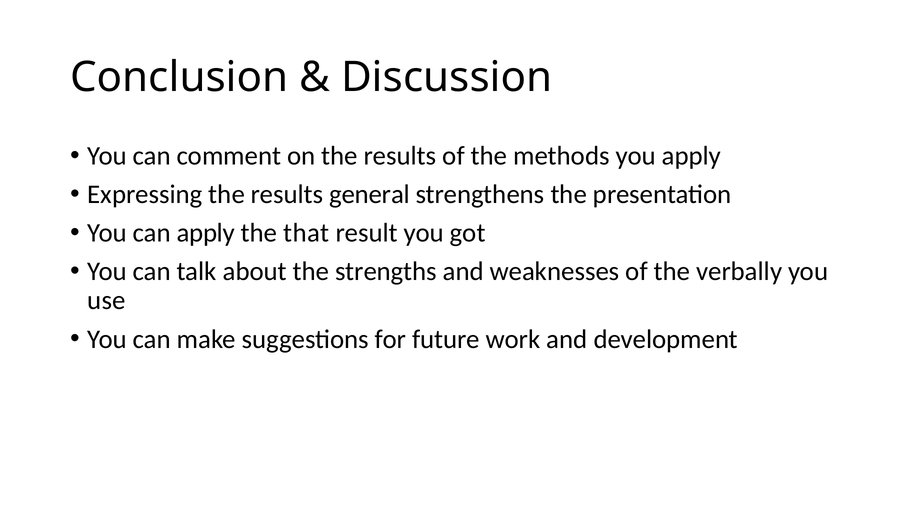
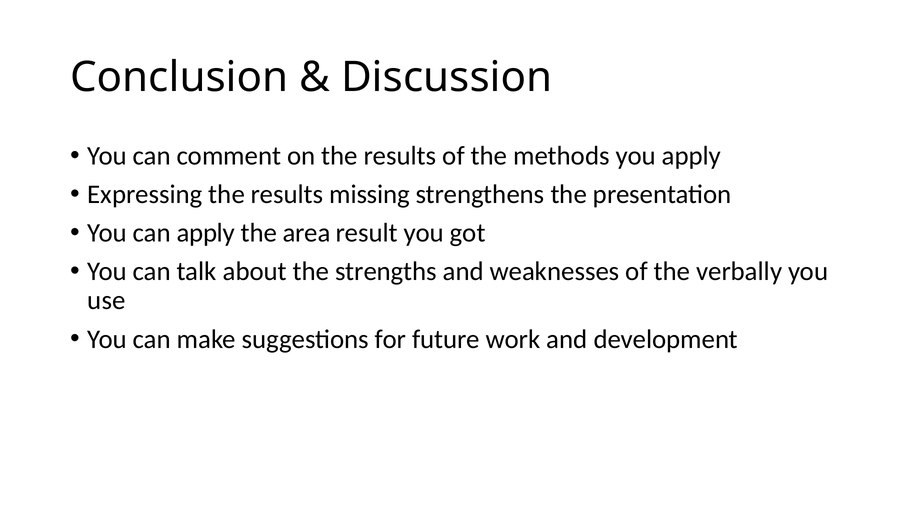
general: general -> missing (370, 194)
that: that -> area (307, 233)
